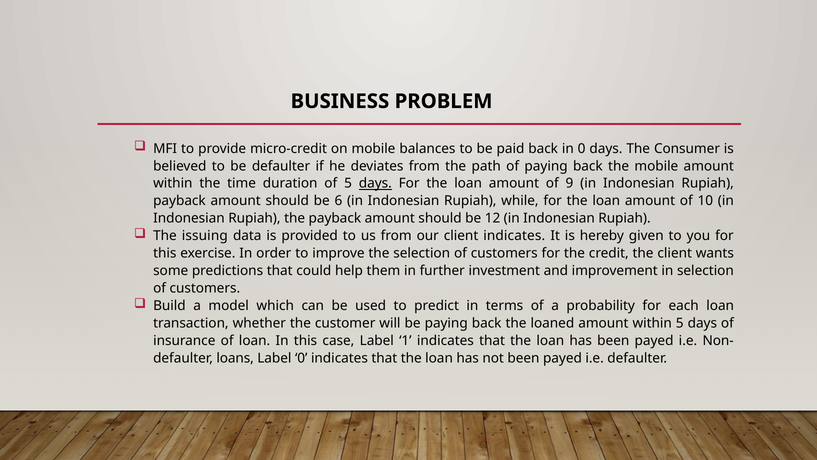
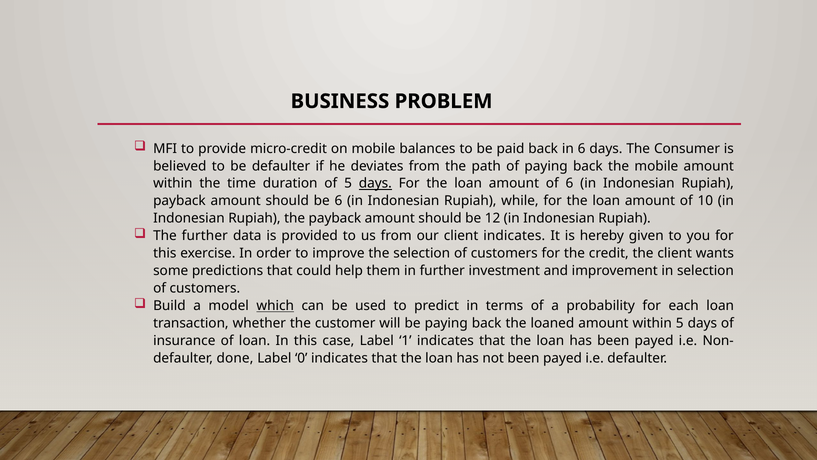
in 0: 0 -> 6 (582, 148)
of 9: 9 -> 6 (569, 183)
The issuing: issuing -> further (205, 236)
which underline: none -> present (275, 306)
loans: loans -> done (235, 358)
